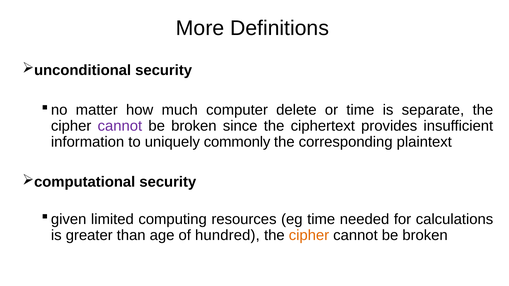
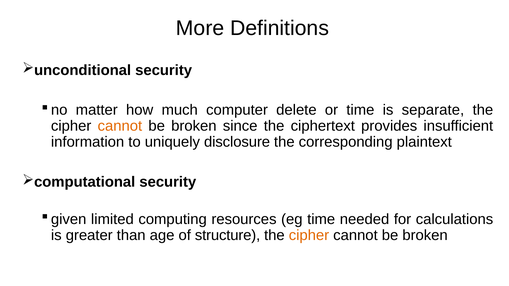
cannot colour: purple -> orange (120, 126)
commonly: commonly -> disclosure (237, 142)
hundred: hundred -> structure (228, 235)
